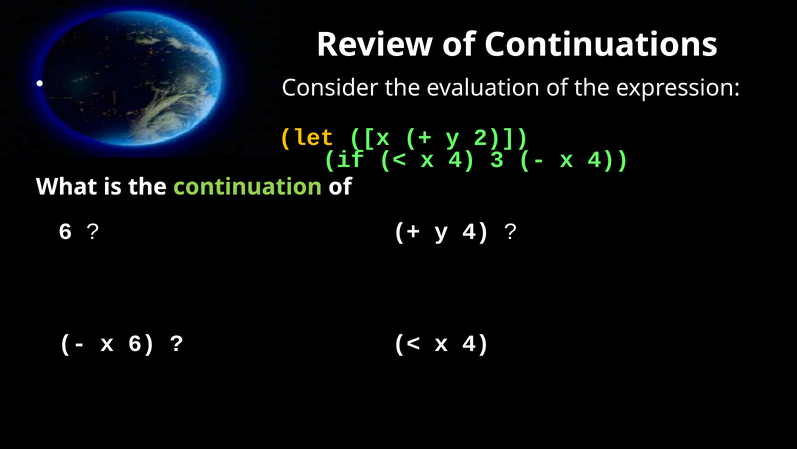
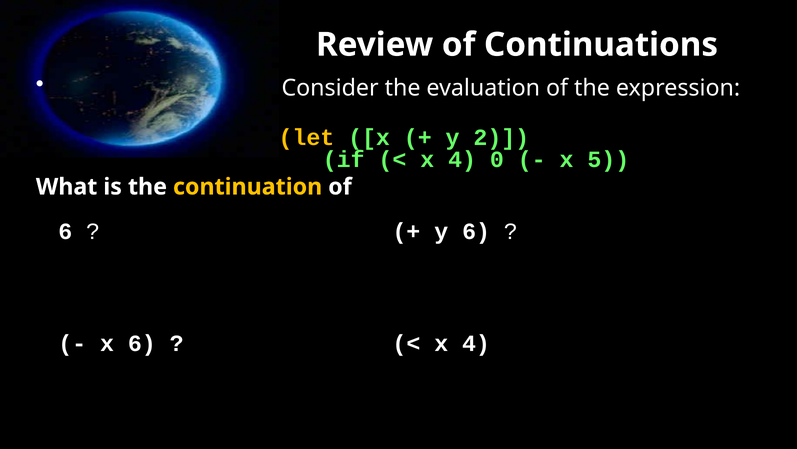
3: 3 -> 0 (497, 160)
4: 4 -> 5 (608, 160)
continuation colour: light green -> yellow (248, 187)
y 4: 4 -> 6 (476, 231)
